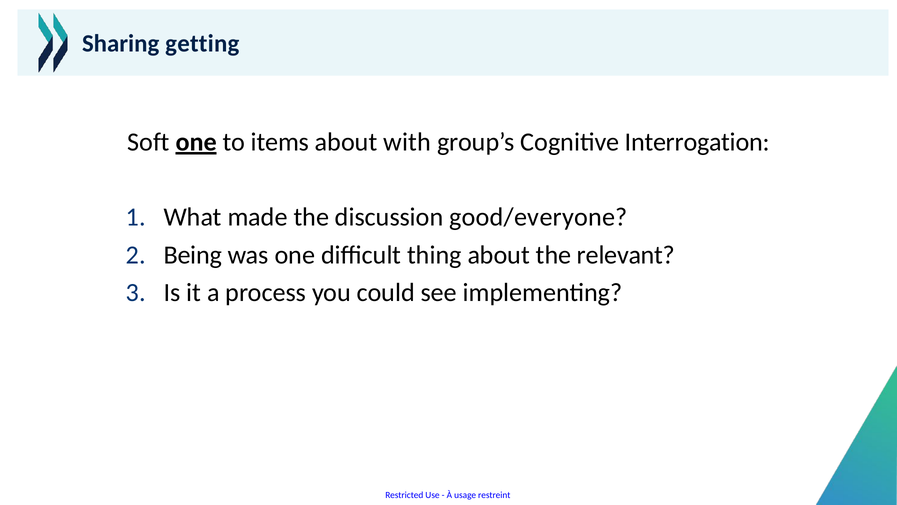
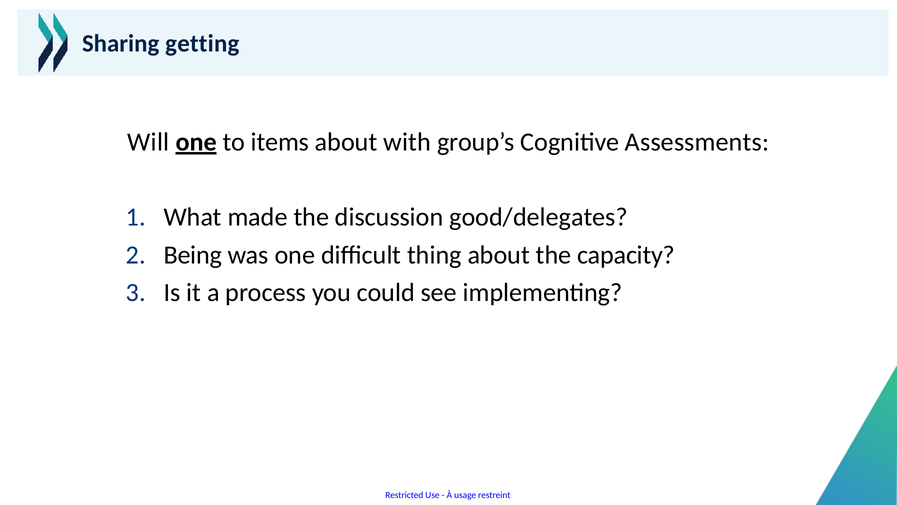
Soft: Soft -> Will (148, 142)
Interrogation: Interrogation -> Assessments (697, 142)
good/everyone: good/everyone -> good/delegates (539, 217)
relevant: relevant -> capacity (626, 255)
